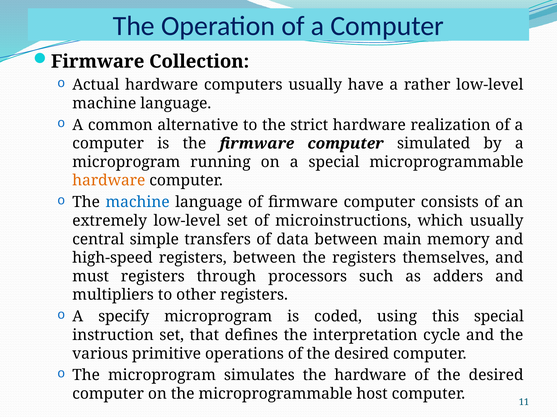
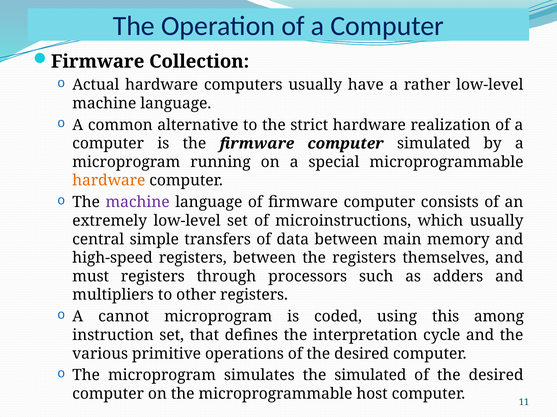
machine colour: blue -> purple (138, 203)
specify: specify -> cannot (124, 317)
this special: special -> among (499, 317)
the hardware: hardware -> simulated (370, 376)
